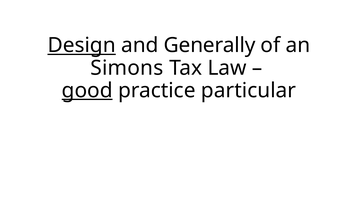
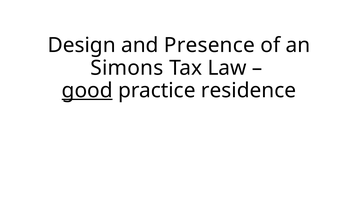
Design underline: present -> none (82, 45)
Generally: Generally -> Presence (209, 45)
particular: particular -> residence (249, 91)
